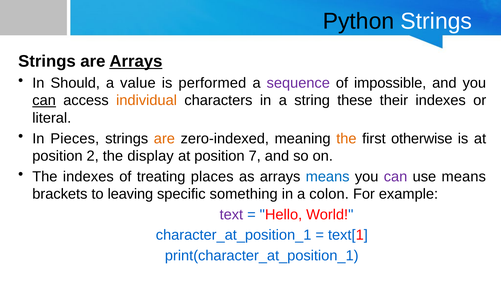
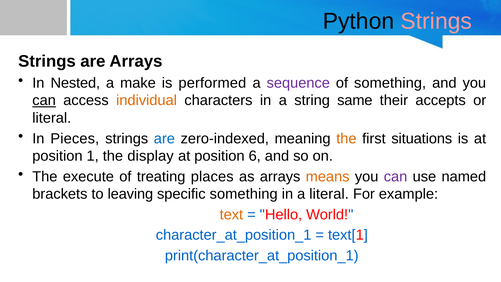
Strings colour: white -> pink (436, 21)
Arrays underline: present -> none (136, 61)
Should: Should -> Nested (75, 83)
value: value -> make (138, 83)
of impossible: impossible -> something (390, 83)
these: these -> same (355, 100)
their indexes: indexes -> accepts (441, 100)
are colour: orange -> blue (164, 138)
otherwise: otherwise -> situations (422, 138)
2: 2 -> 1 (93, 156)
7: 7 -> 6 (255, 156)
The indexes: indexes -> execute (88, 176)
means colour: blue -> orange (328, 176)
use means: means -> named (464, 176)
a colon: colon -> literal (329, 194)
text colour: purple -> orange (231, 214)
